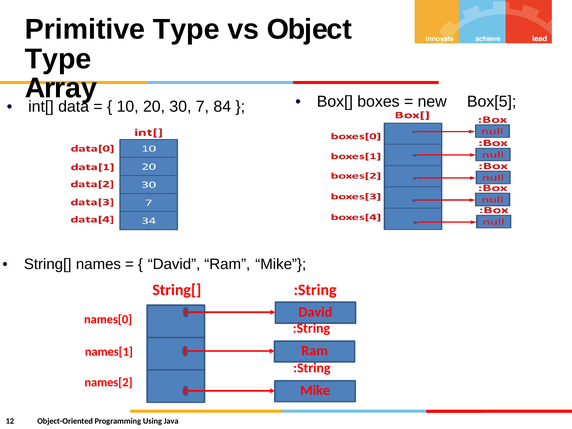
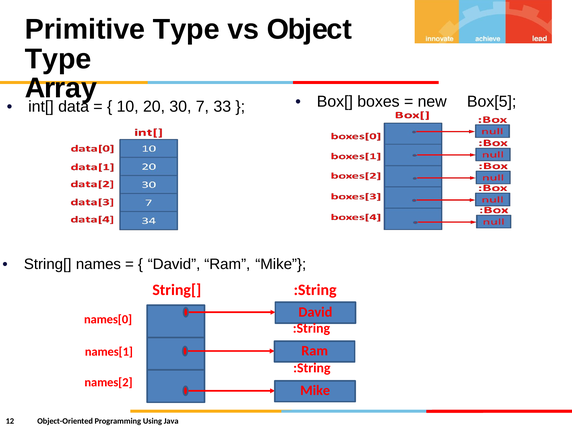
84: 84 -> 33 (222, 107)
